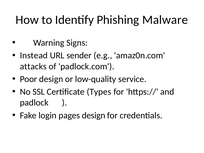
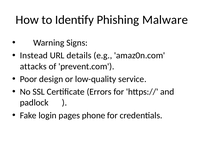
sender: sender -> details (79, 55)
padlock.com: padlock.com -> prevent.com (86, 66)
Types: Types -> Errors (99, 92)
pages design: design -> phone (94, 115)
